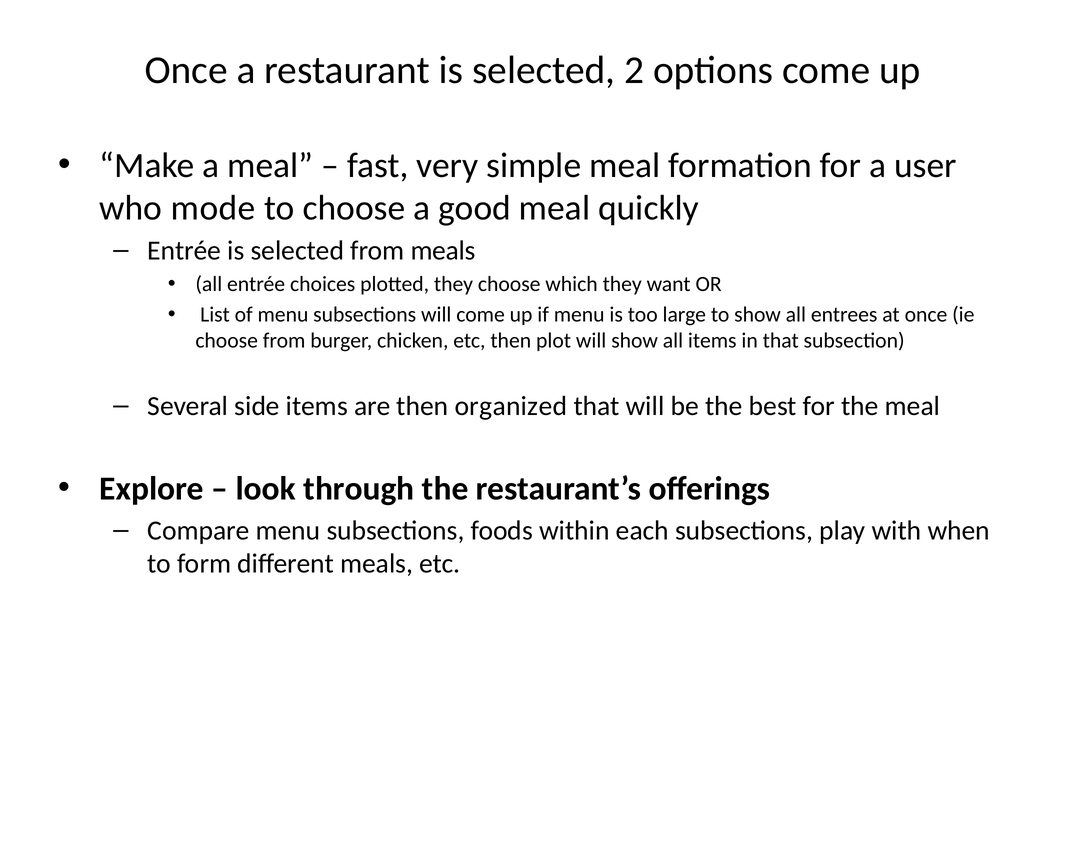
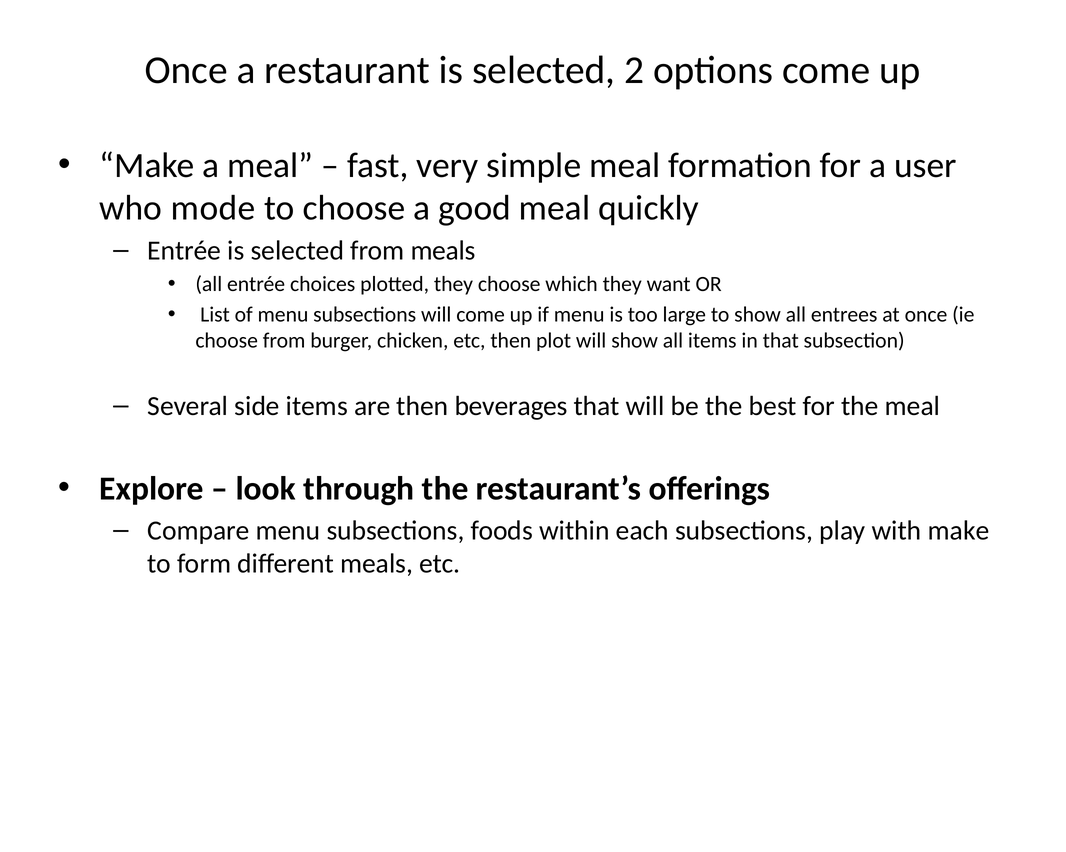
organized: organized -> beverages (511, 407)
with when: when -> make (959, 531)
